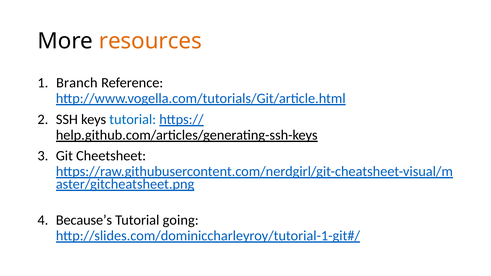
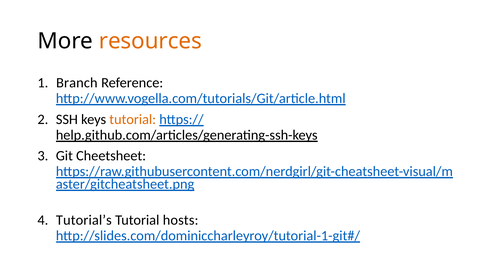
tutorial colour: blue -> orange (133, 120)
Because’s: Because’s -> Tutorial’s (84, 220)
going: going -> hosts (181, 220)
